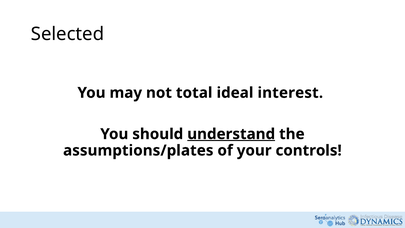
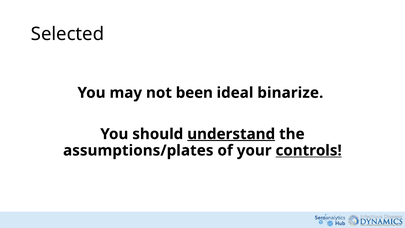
total: total -> been (194, 93)
interest: interest -> binarize (290, 93)
controls underline: none -> present (309, 150)
